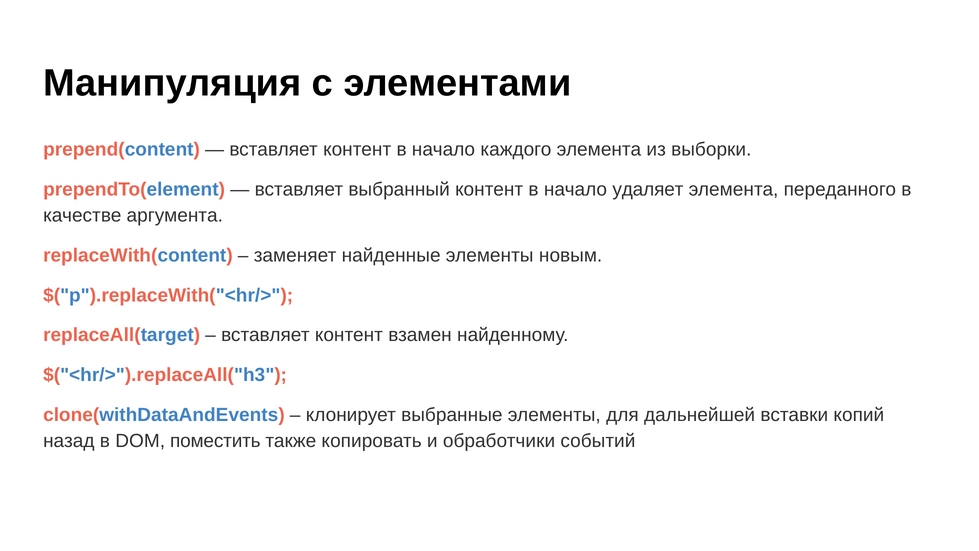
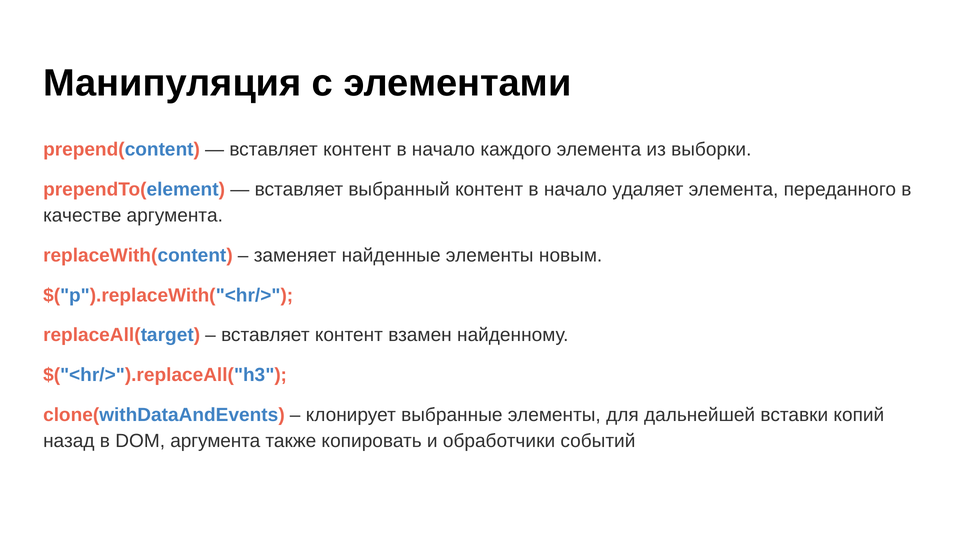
DOM поместить: поместить -> аргумента (215, 441)
